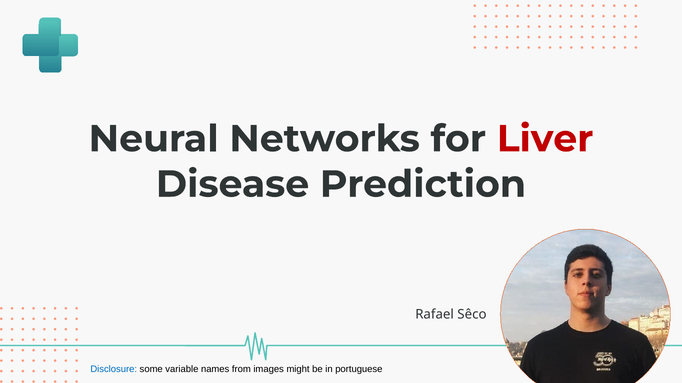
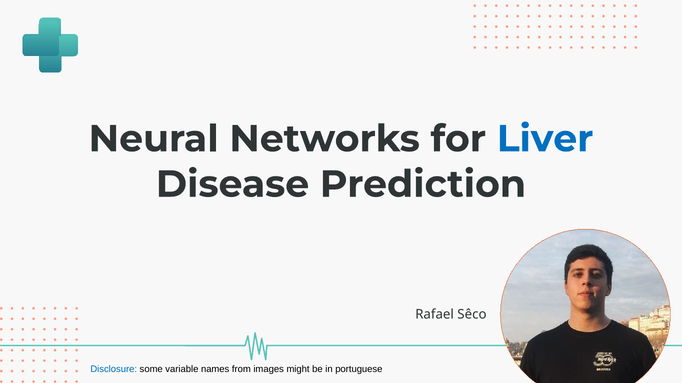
Liver colour: red -> blue (545, 139)
